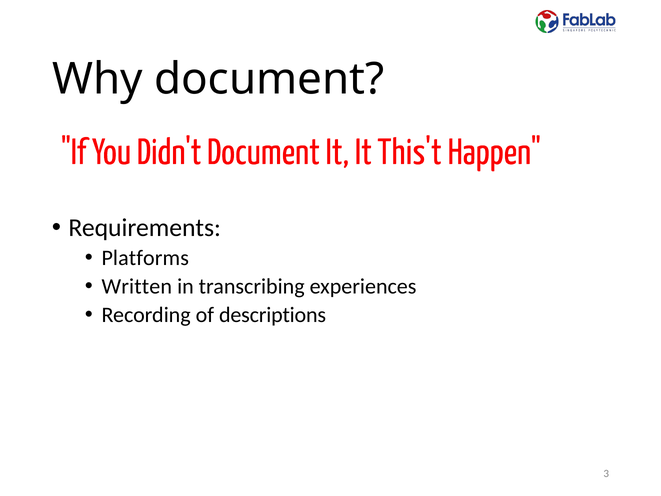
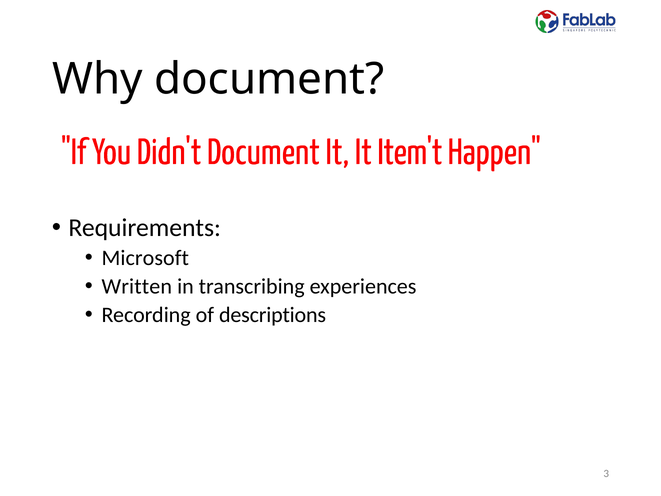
This't: This't -> Item't (410, 152)
Platforms: Platforms -> Microsoft (145, 258)
